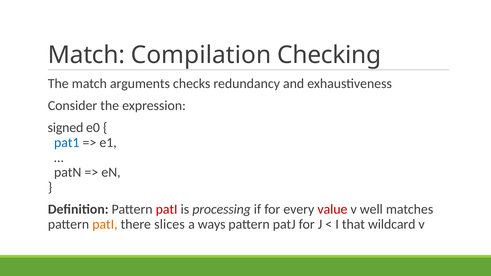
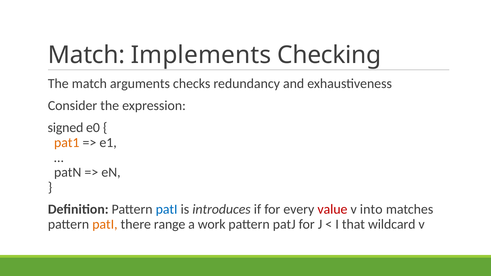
Compilation: Compilation -> Implements (201, 55)
pat1 colour: blue -> orange (67, 143)
patI colour: red -> blue (167, 210)
processing: processing -> introduces (222, 210)
well: well -> into (371, 210)
slices: slices -> range (170, 225)
ways: ways -> work (212, 225)
